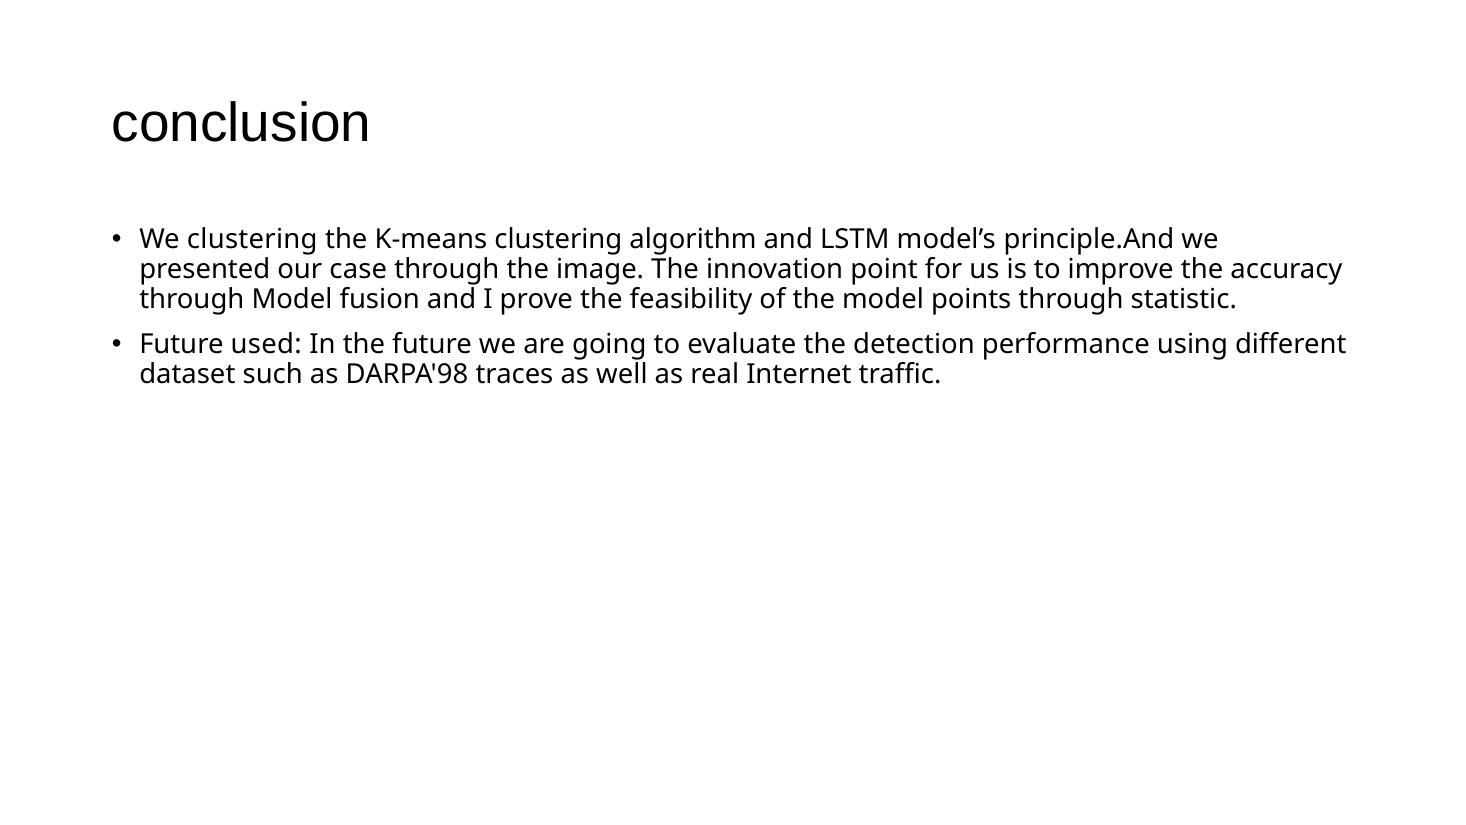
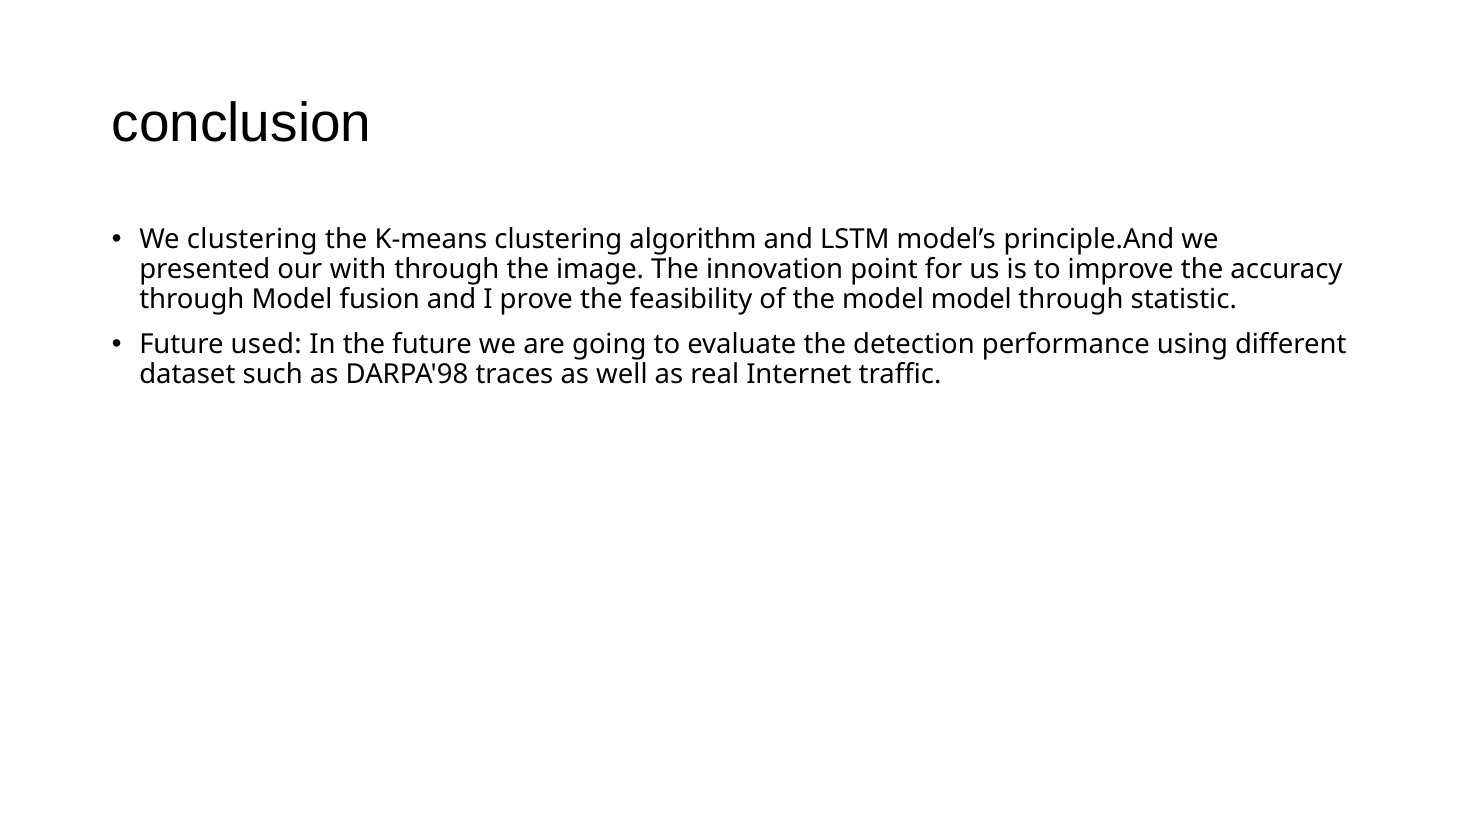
case: case -> with (358, 269)
model points: points -> model (971, 299)
